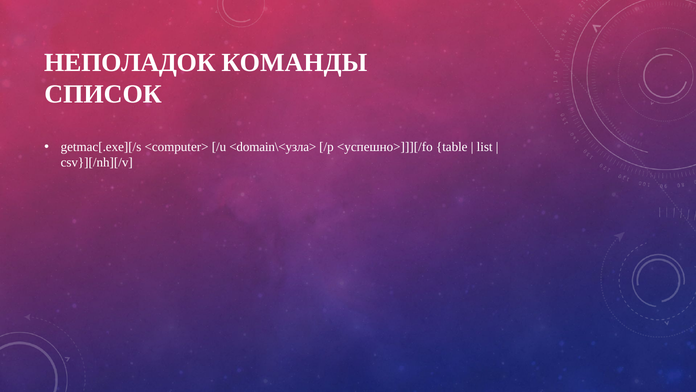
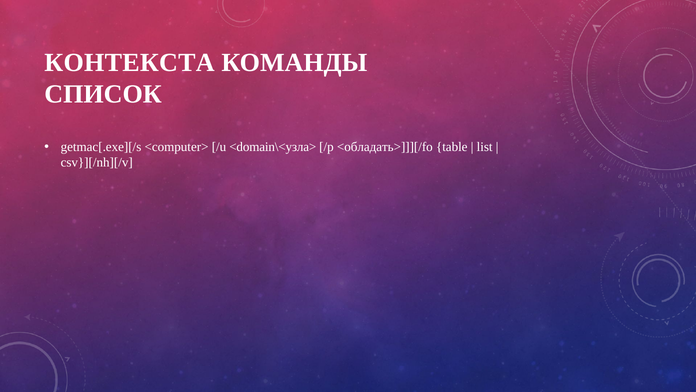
НЕПОЛАДОК: НЕПОЛАДОК -> КОНТЕКСТА (130, 63)
<успешно>]]][/fo: <успешно>]]][/fo -> <обладать>]]][/fo (385, 147)
